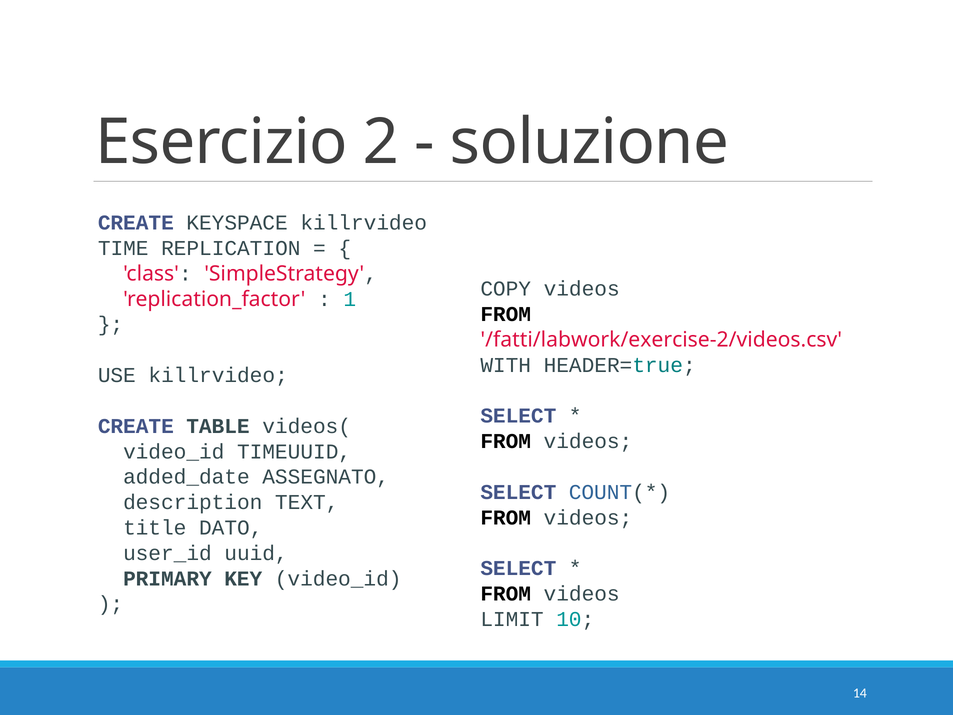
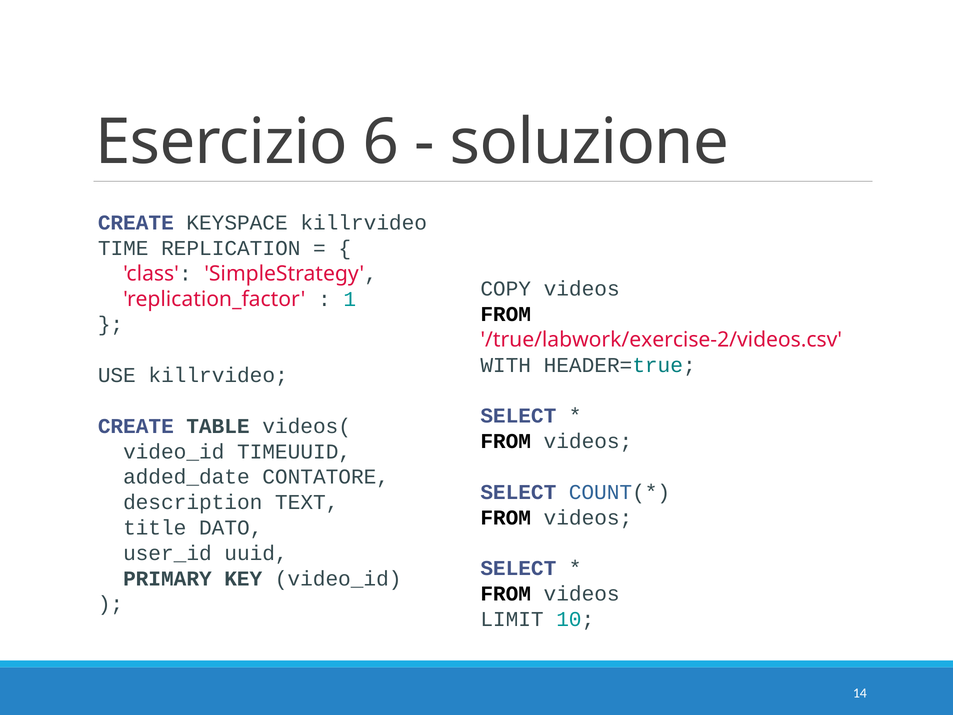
2: 2 -> 6 (381, 142)
/fatti/labwork/exercise-2/videos.csv: /fatti/labwork/exercise-2/videos.csv -> /true/labwork/exercise-2/videos.csv (661, 340)
ASSEGNATO: ASSEGNATO -> CONTATORE (326, 477)
